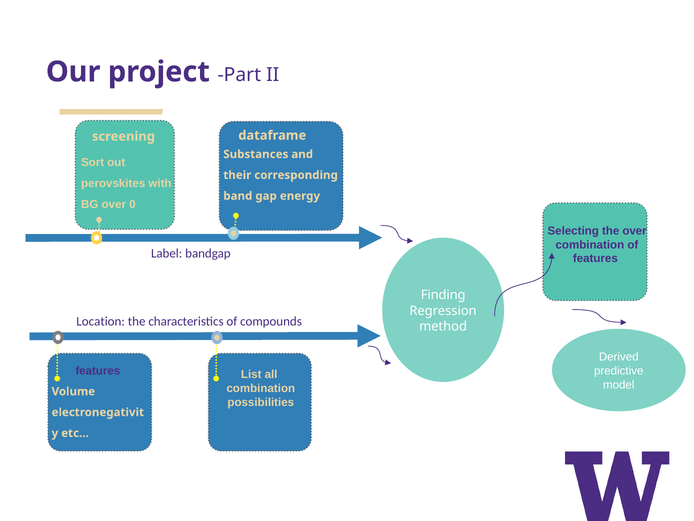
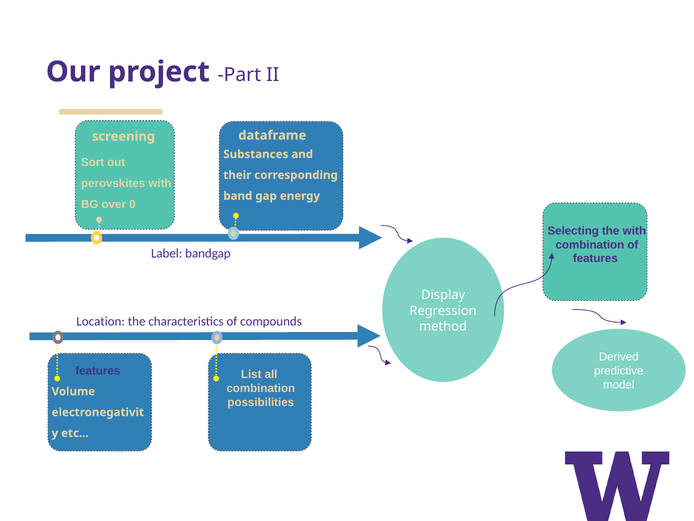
the over: over -> with (634, 231)
Finding: Finding -> Display (443, 295)
